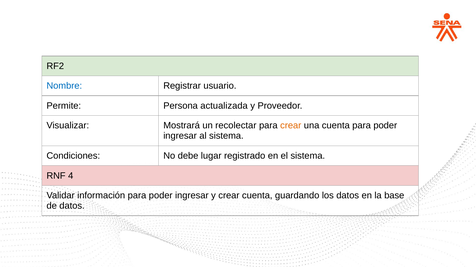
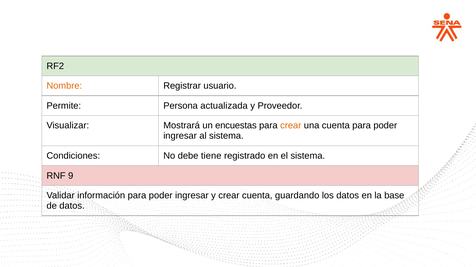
Nombre colour: blue -> orange (64, 86)
recolectar: recolectar -> encuestas (236, 126)
lugar: lugar -> tiene (211, 156)
4: 4 -> 9 (71, 176)
